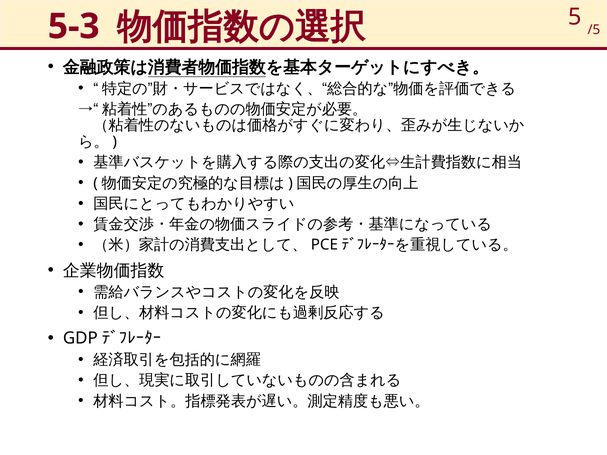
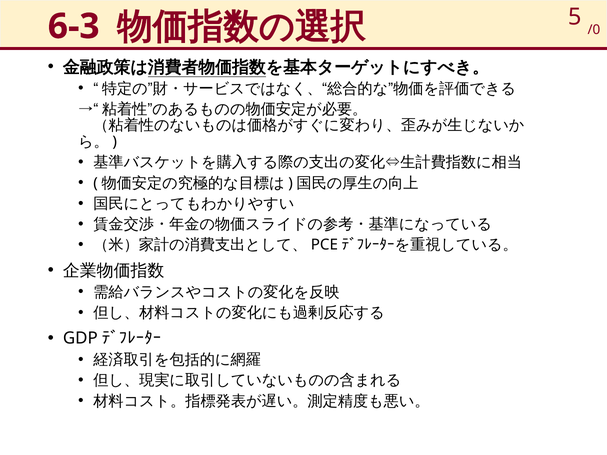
/5: /5 -> /0 (594, 30)
5-3: 5-3 -> 6-3 (74, 26)
